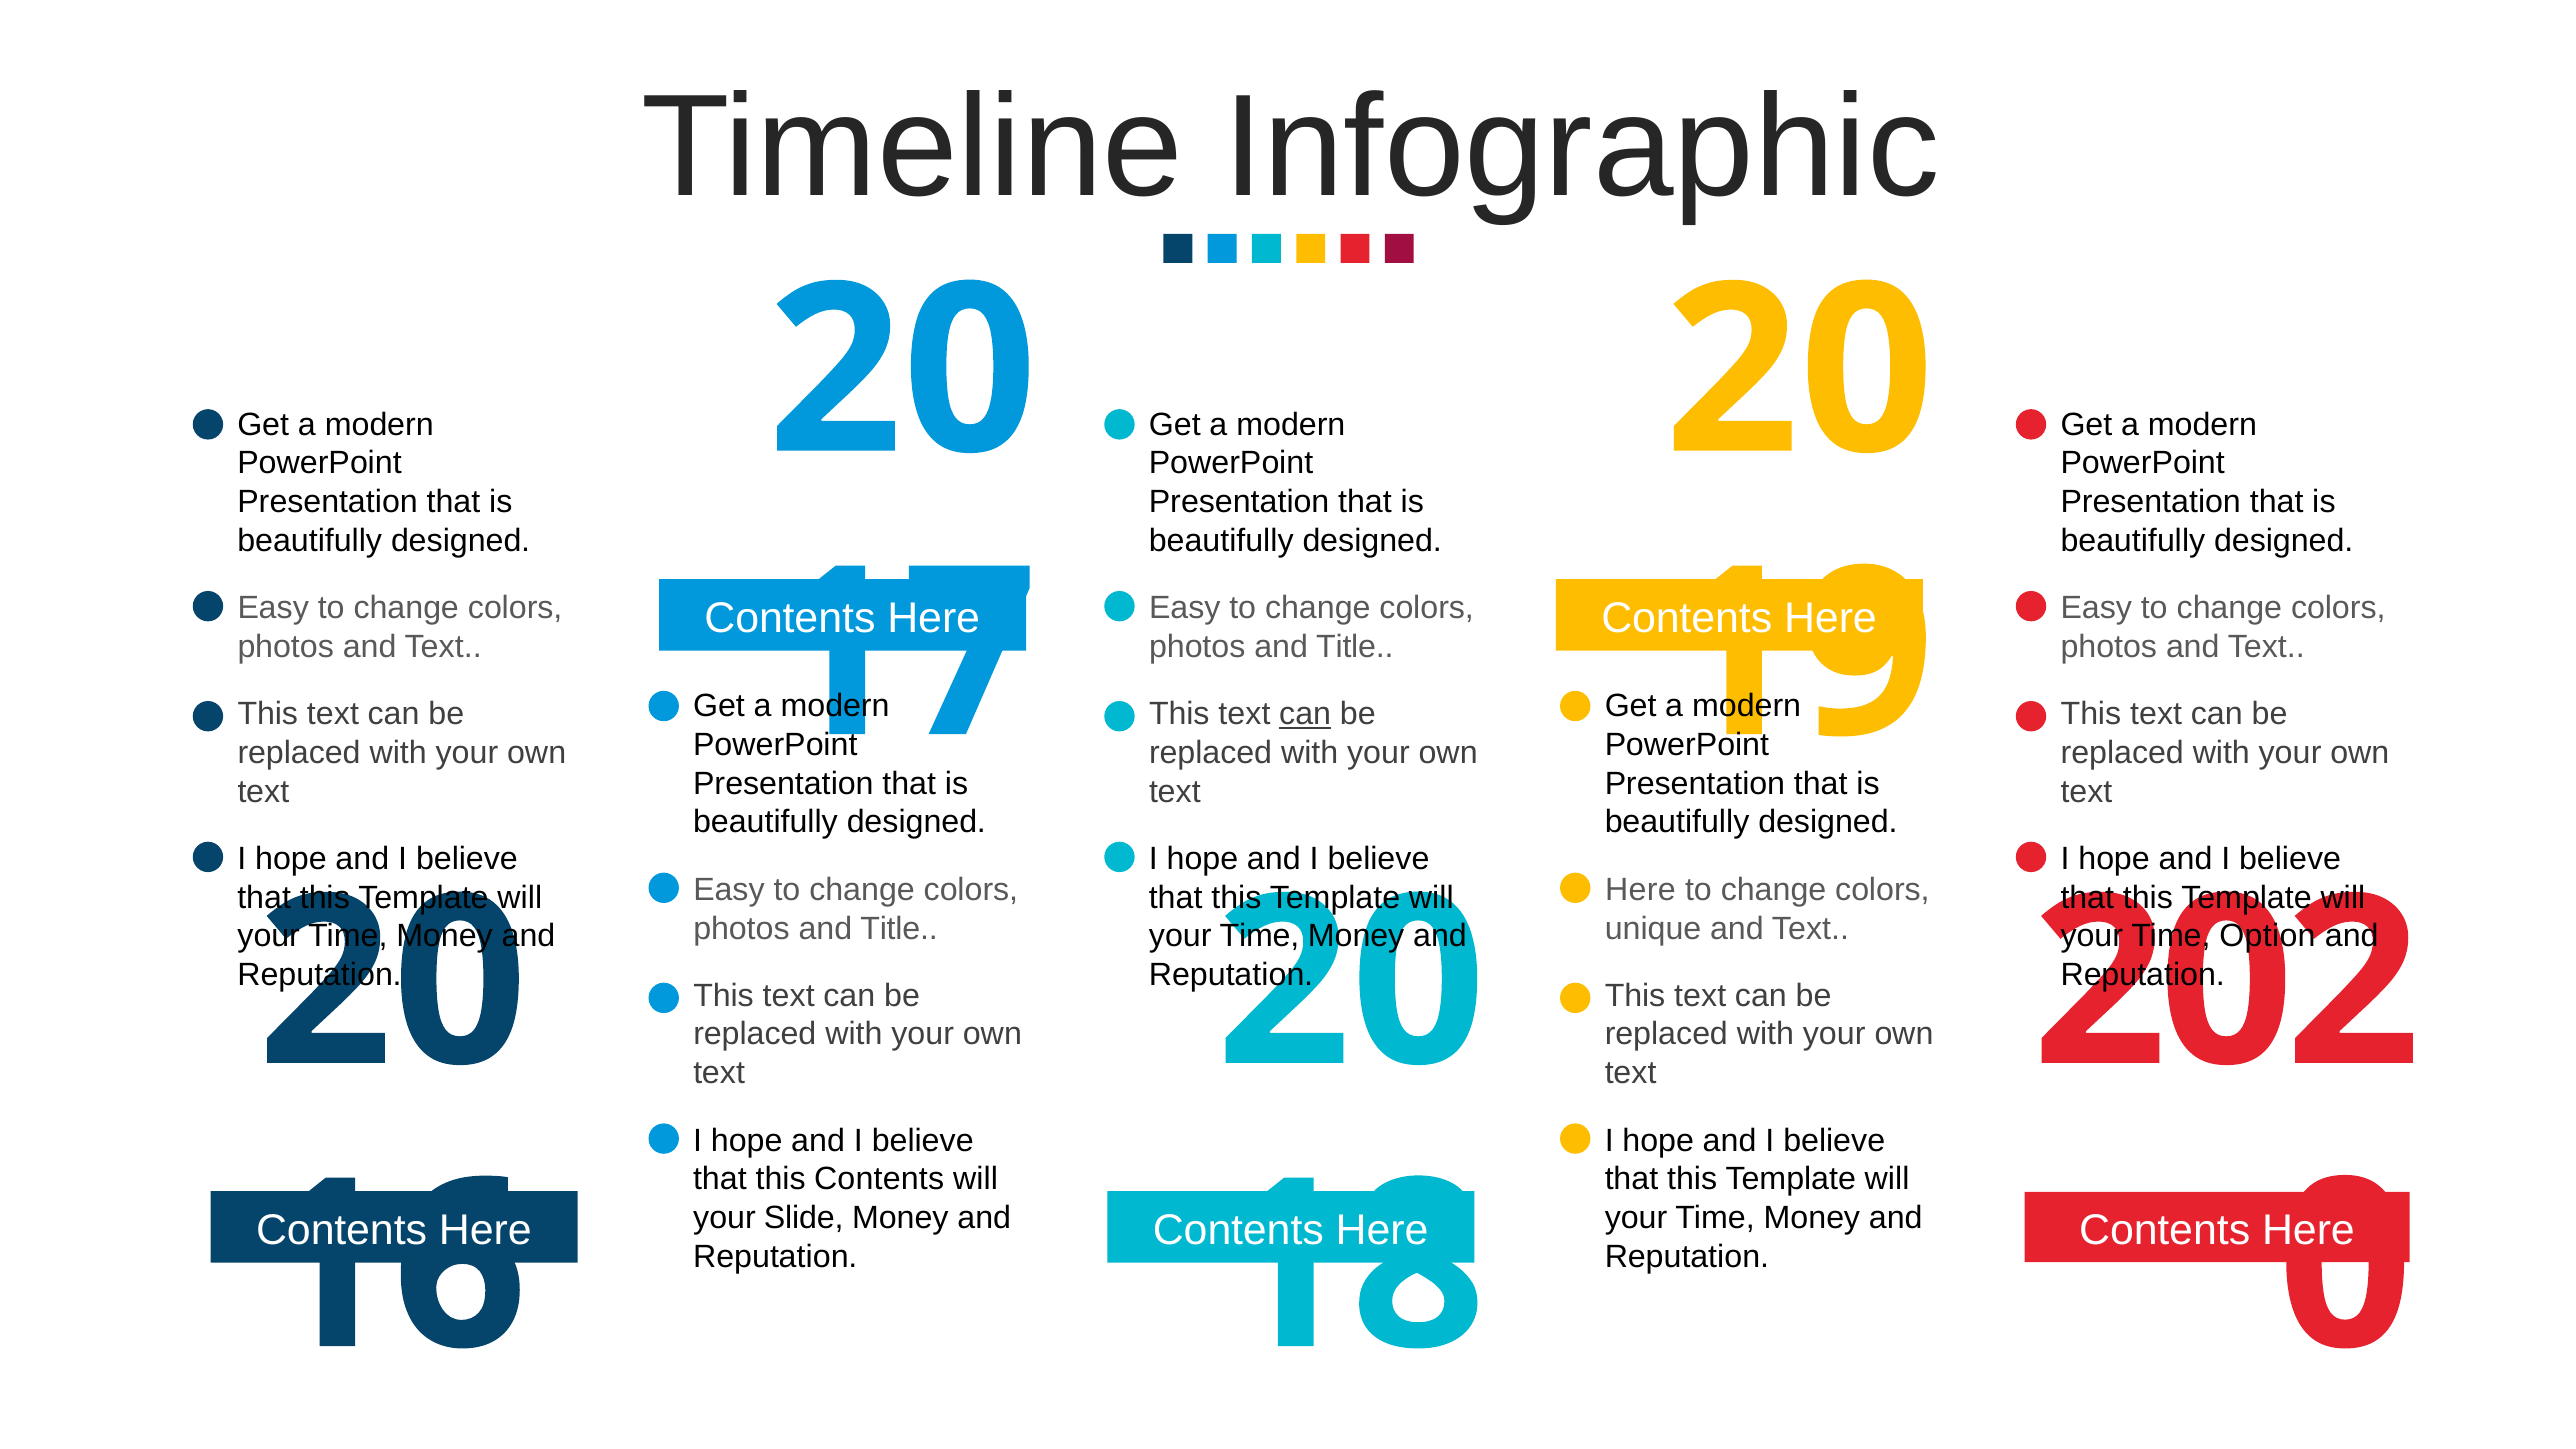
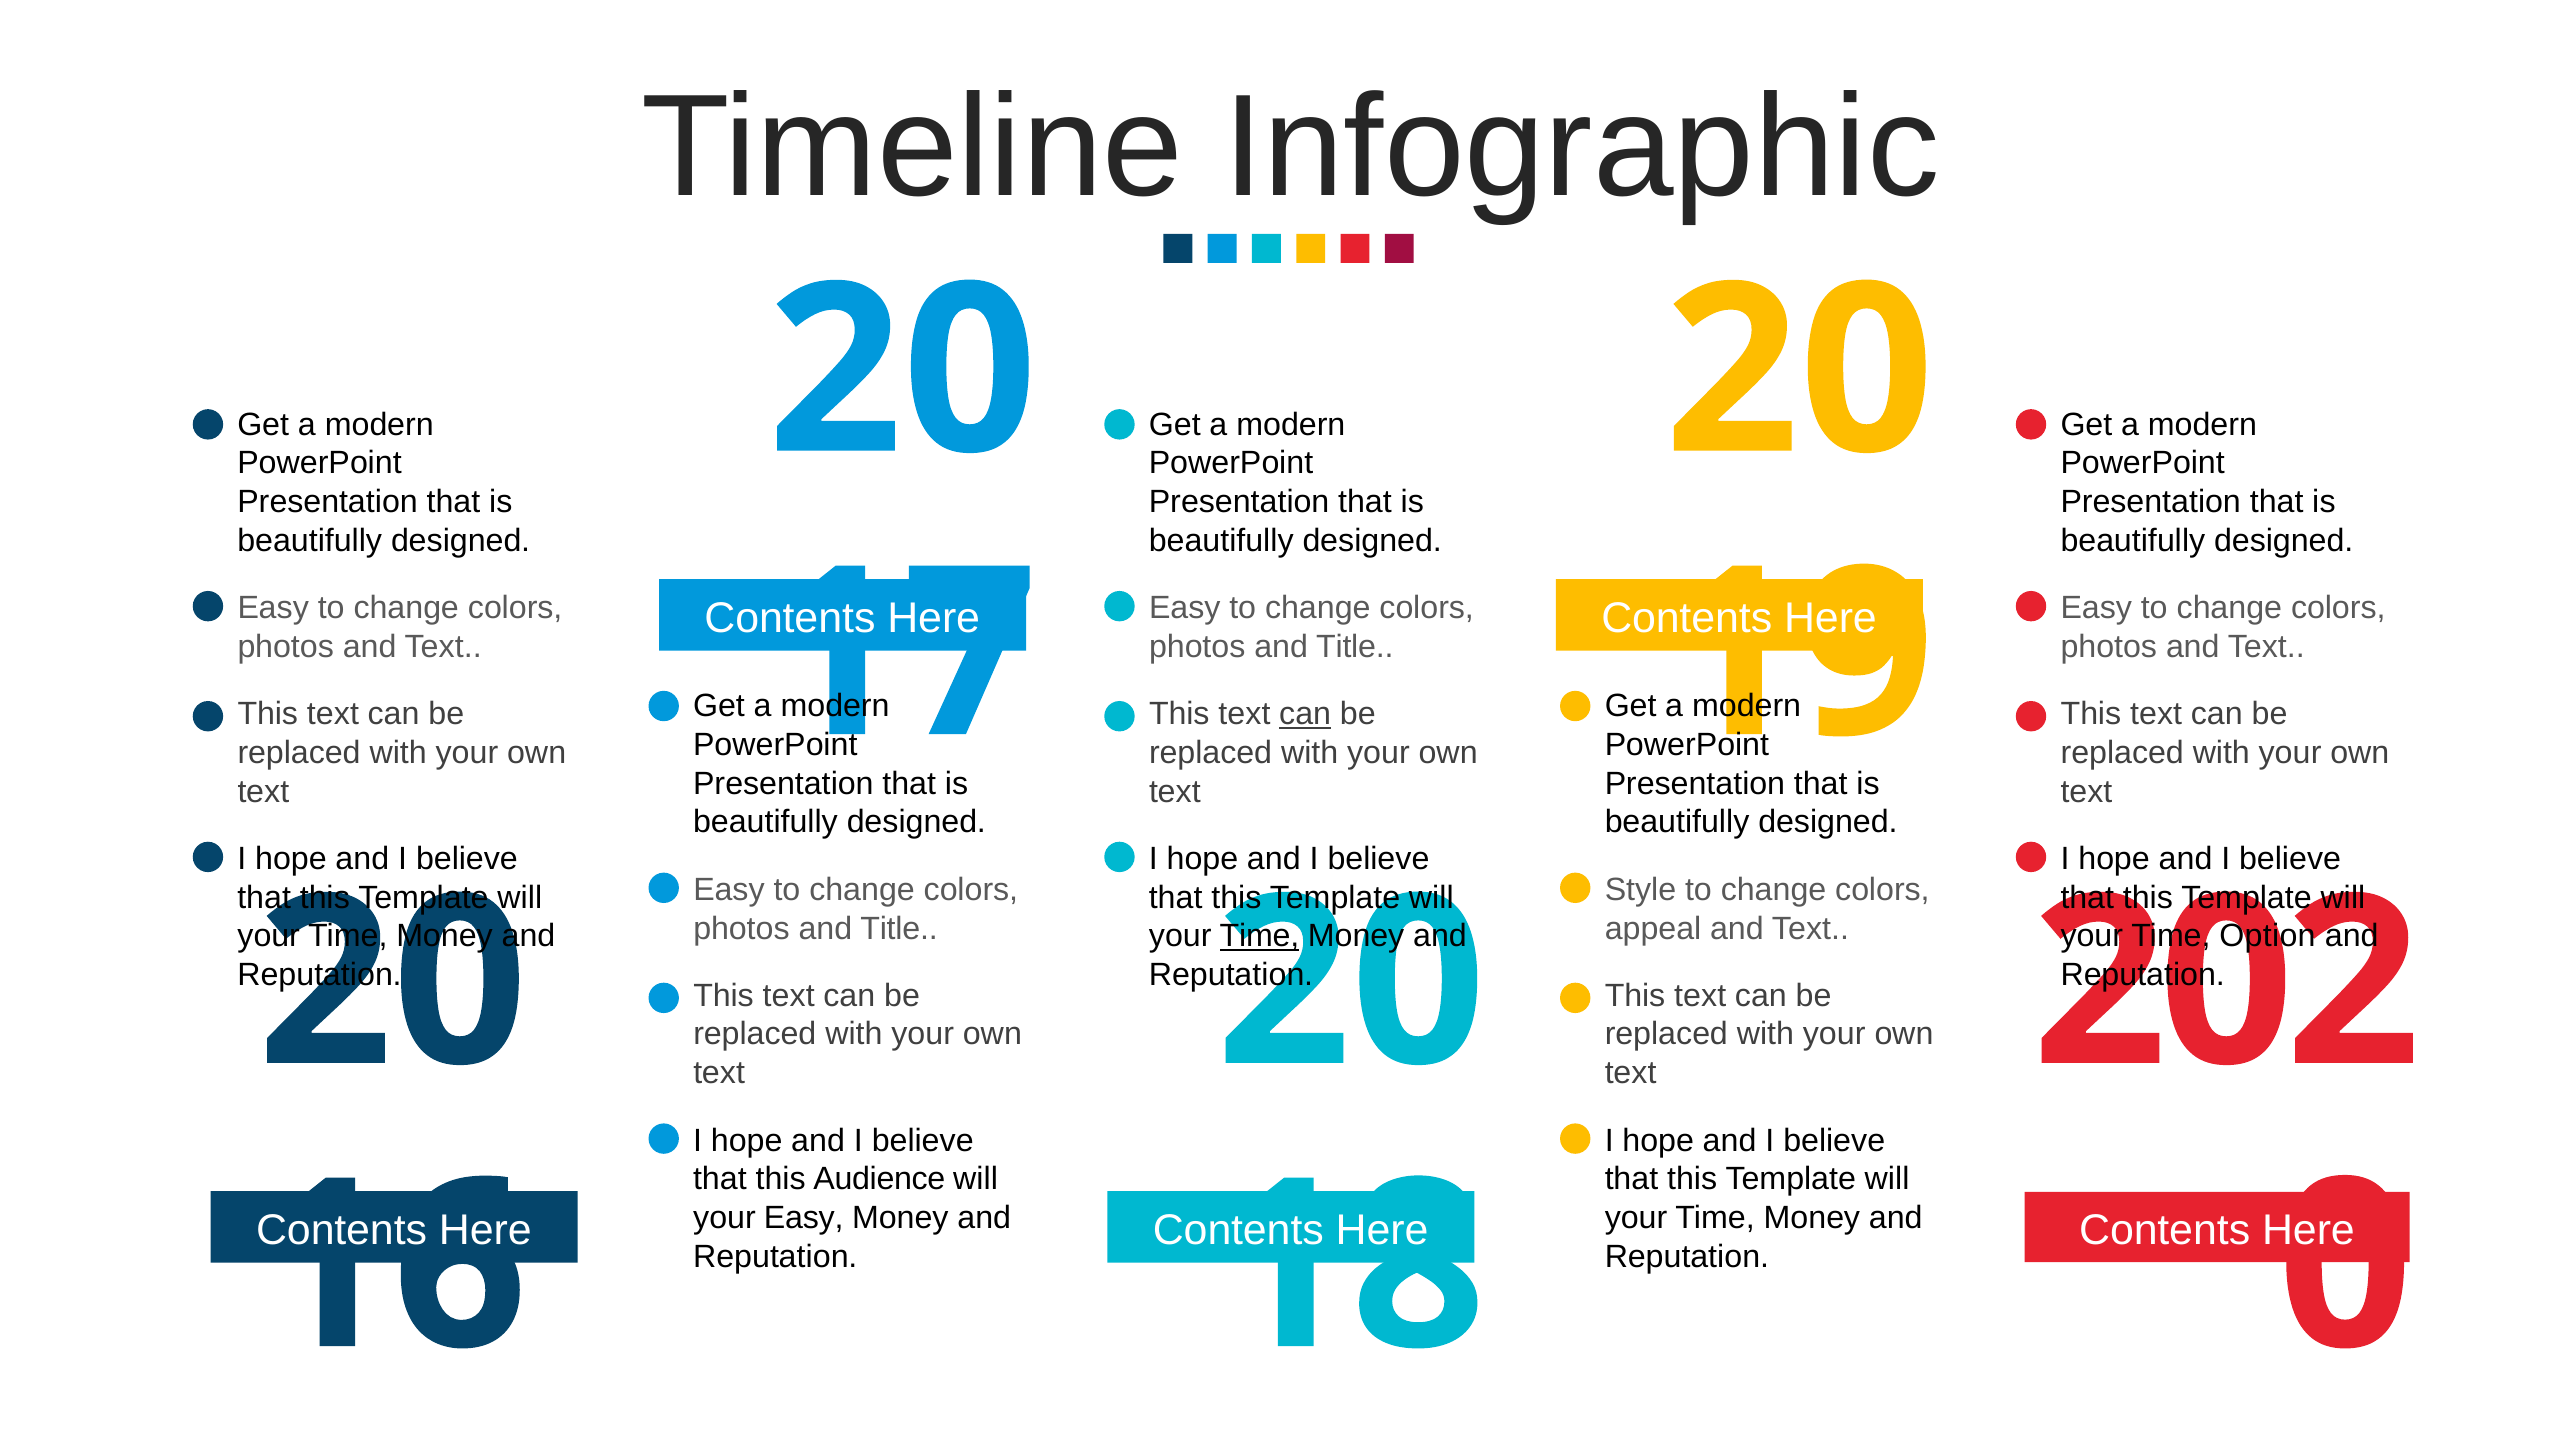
Here: Here -> Style (1641, 890)
unique: unique -> appeal (1653, 929)
Time underline: none -> present (1259, 936)
this Contents: Contents -> Audience (879, 1179)
your Slide: Slide -> Easy (804, 1218)
